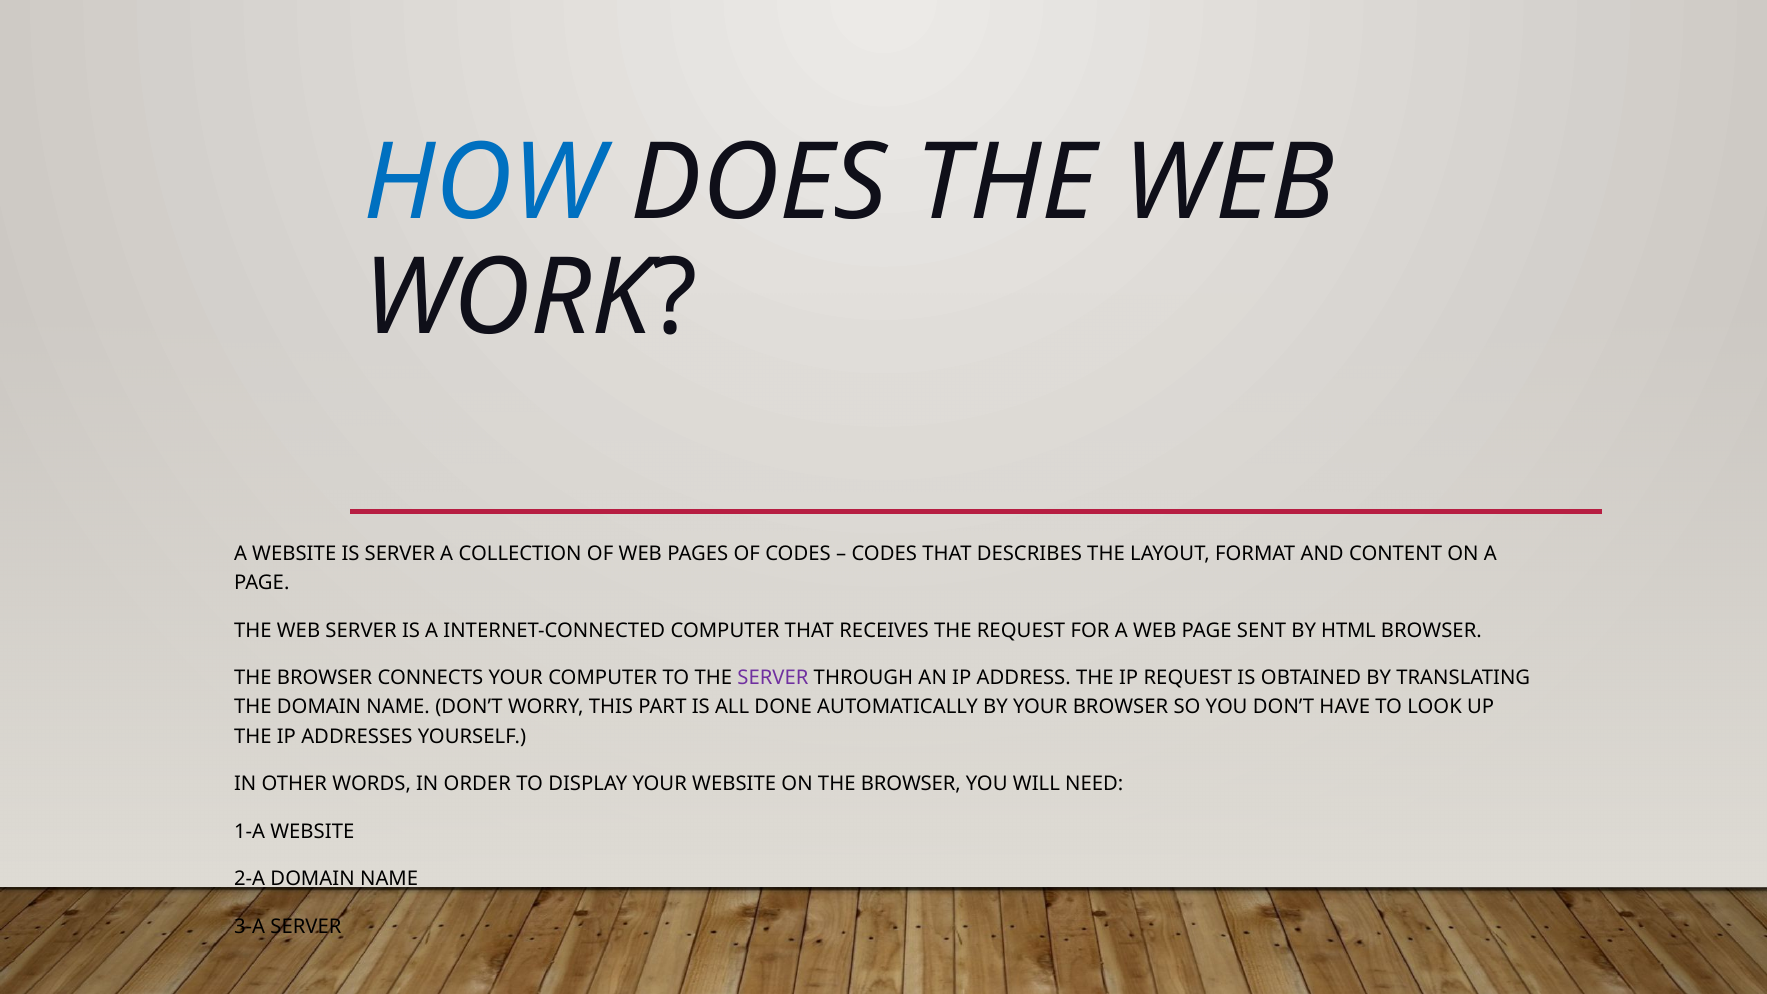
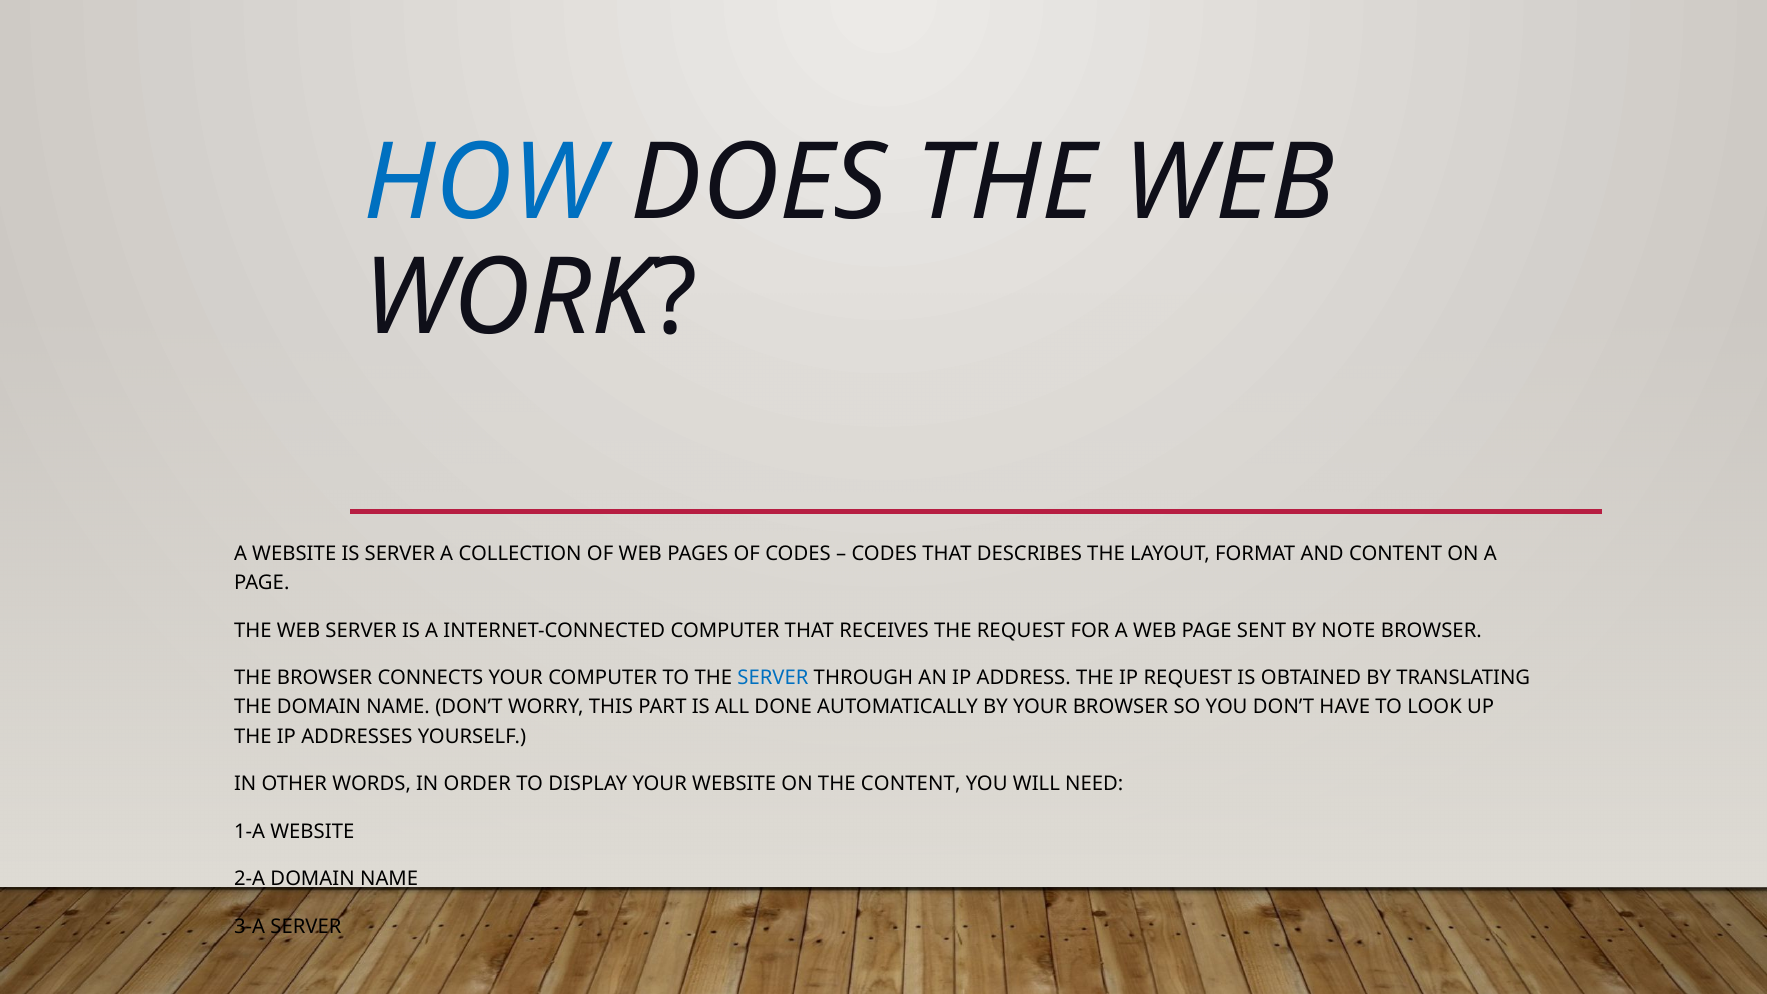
HTML: HTML -> NOTE (1348, 630)
SERVER colour: purple -> blue (773, 678)
ON THE BROWSER: BROWSER -> CONTENT (911, 784)
